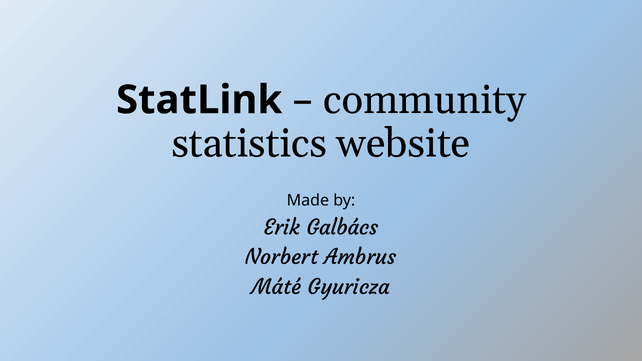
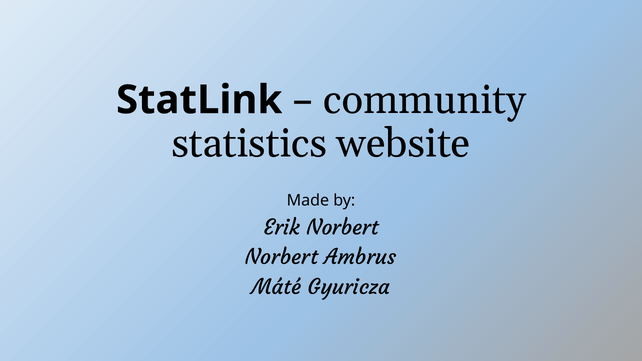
Erik Galbács: Galbács -> Norbert (342, 228)
